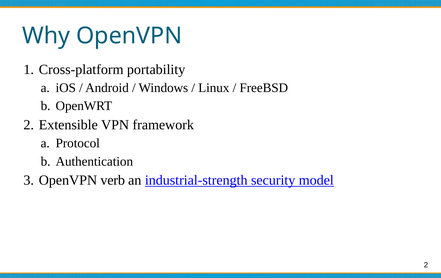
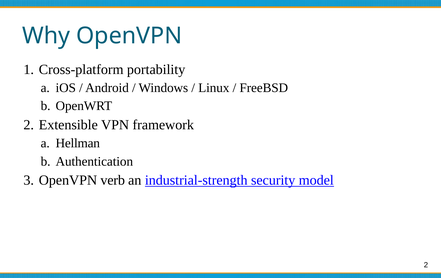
Protocol: Protocol -> Hellman (78, 143)
